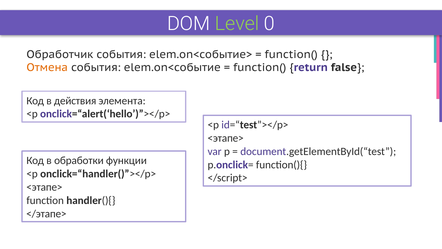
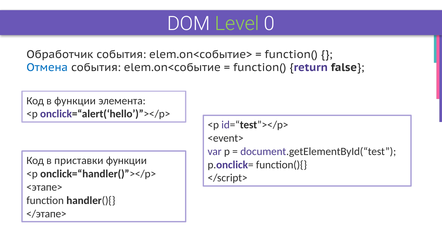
Отмена colour: orange -> blue (47, 68)
в действия: действия -> функции (75, 101)
<этапе>: <этапе> -> <event> (226, 138)
обработки: обработки -> приставки (79, 160)
